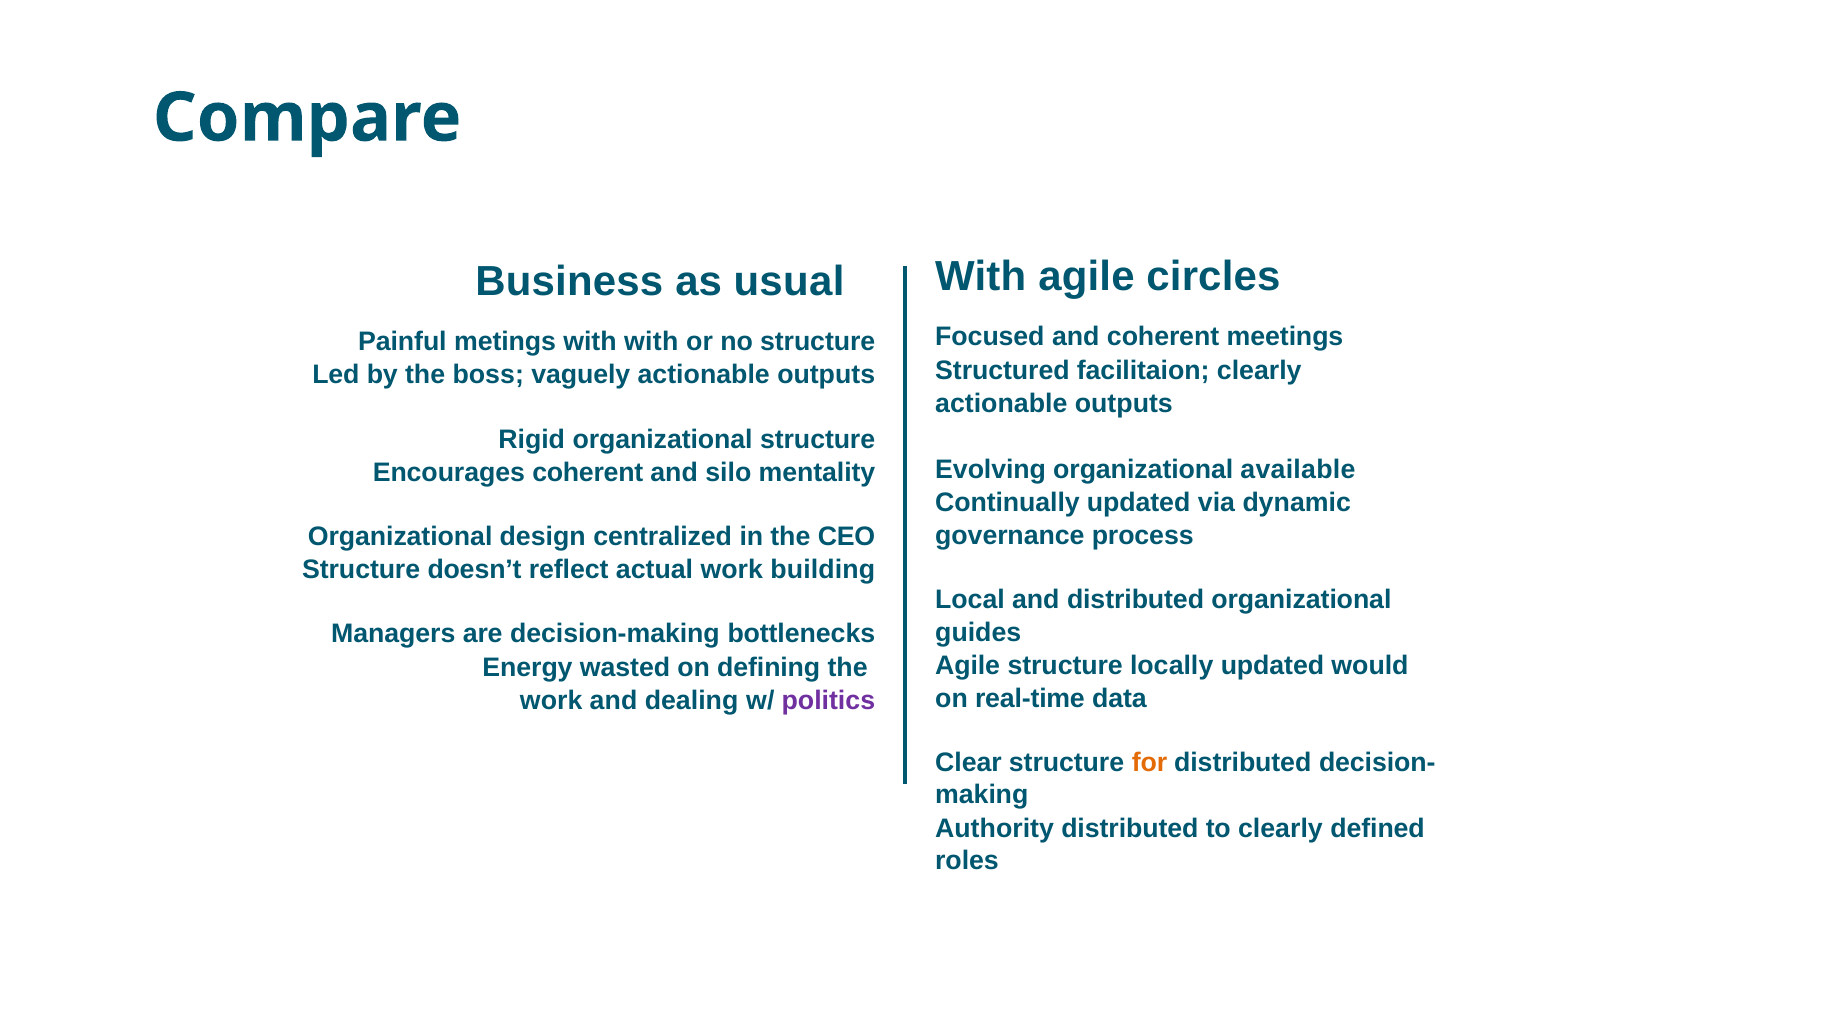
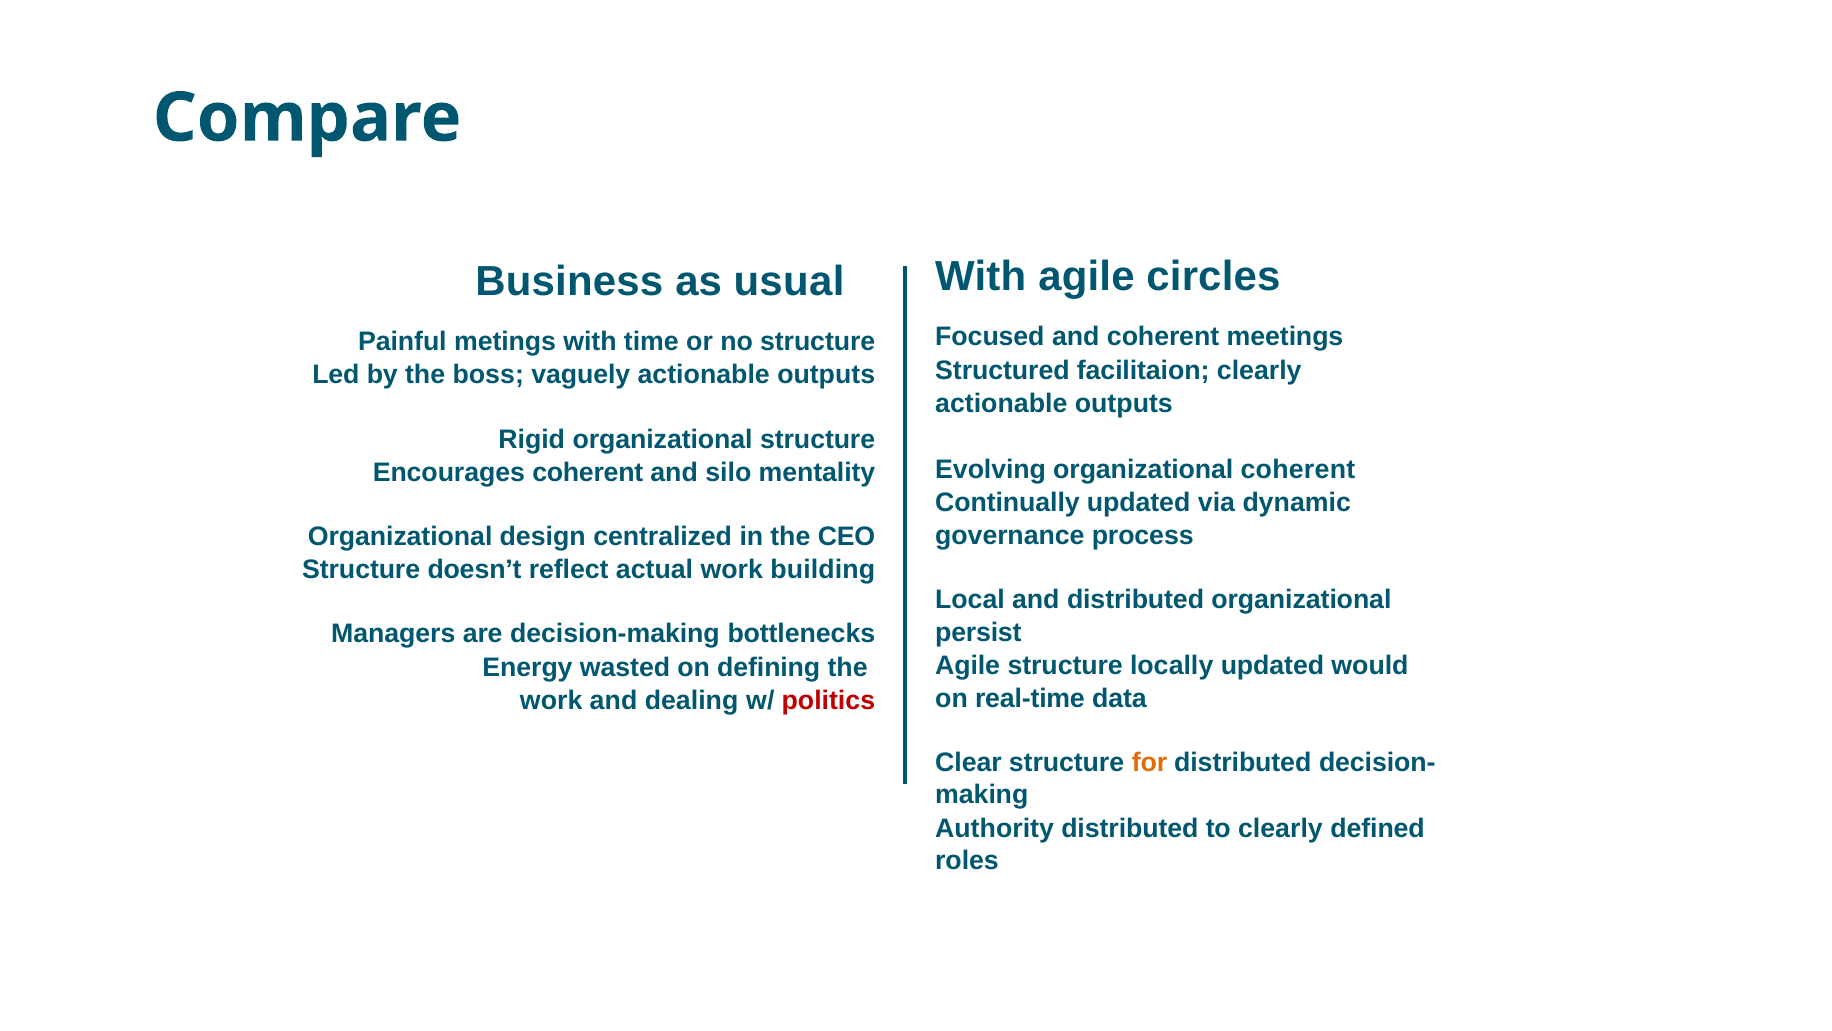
with with: with -> time (651, 342)
organizational available: available -> coherent (1298, 469)
guides: guides -> persist (978, 632)
politics colour: purple -> red (828, 700)
